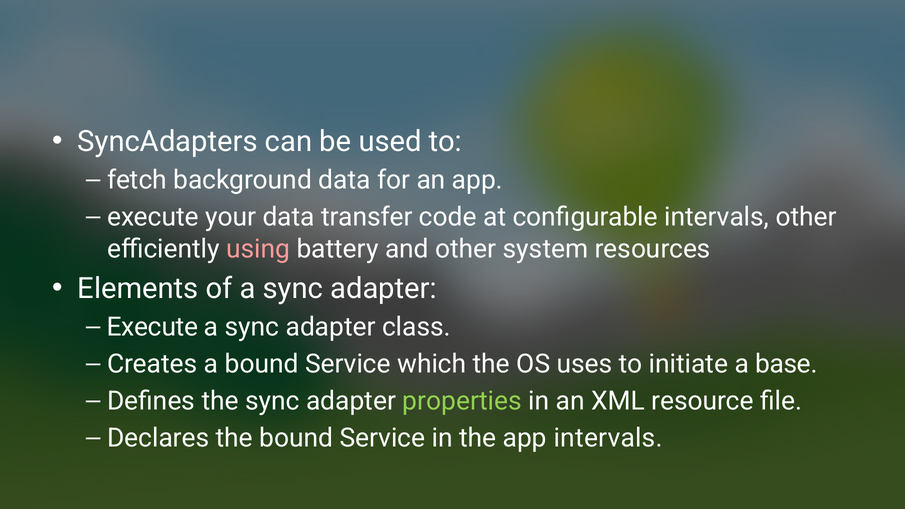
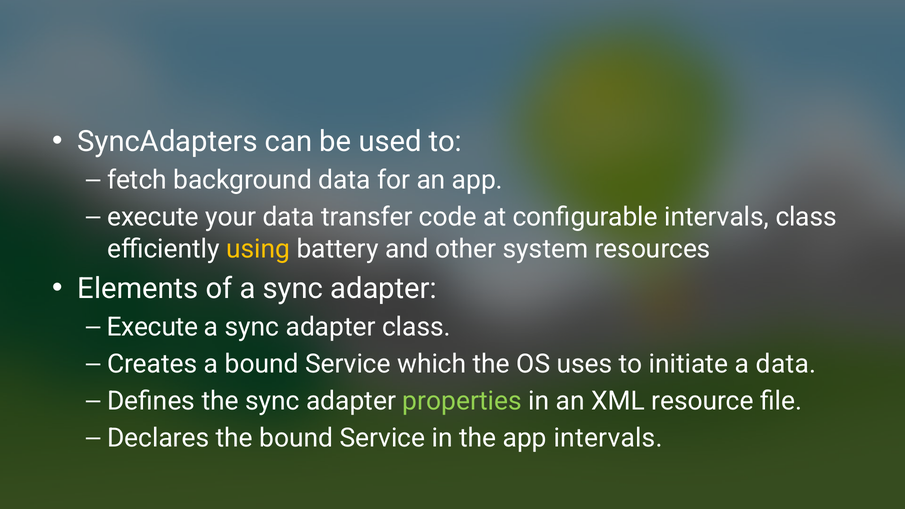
intervals other: other -> class (806, 217)
using colour: pink -> yellow (258, 249)
a base: base -> data (786, 364)
